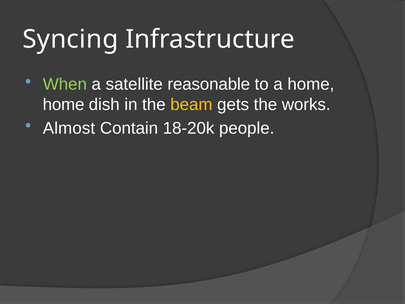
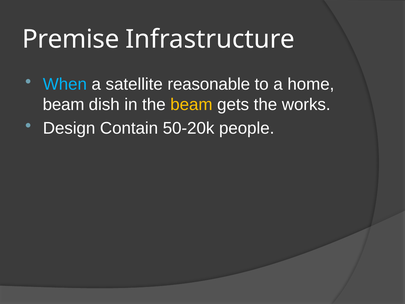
Syncing: Syncing -> Premise (71, 39)
When colour: light green -> light blue (65, 84)
home: home -> beam (64, 104)
Almost: Almost -> Design (69, 128)
18-20k: 18-20k -> 50-20k (189, 128)
